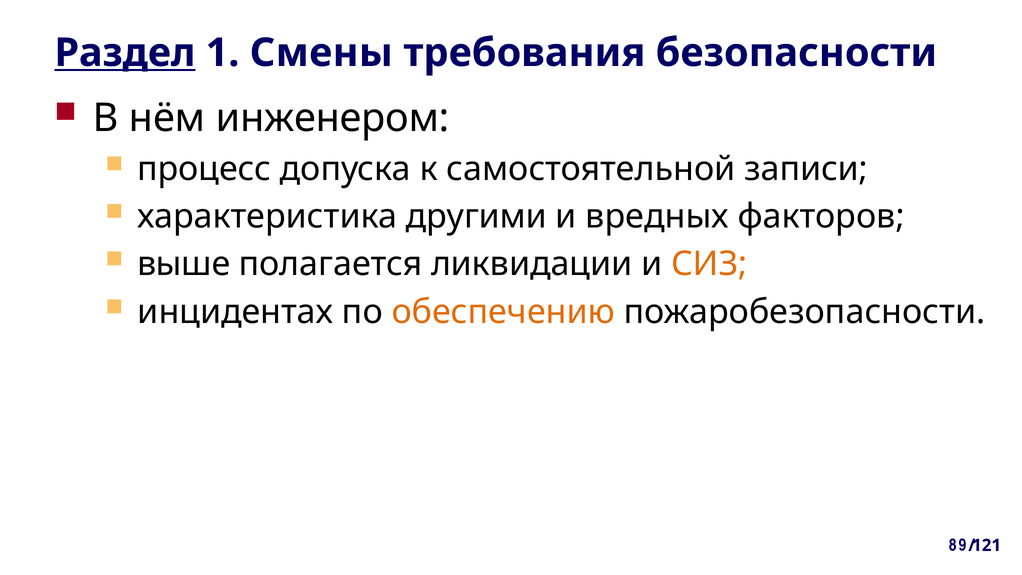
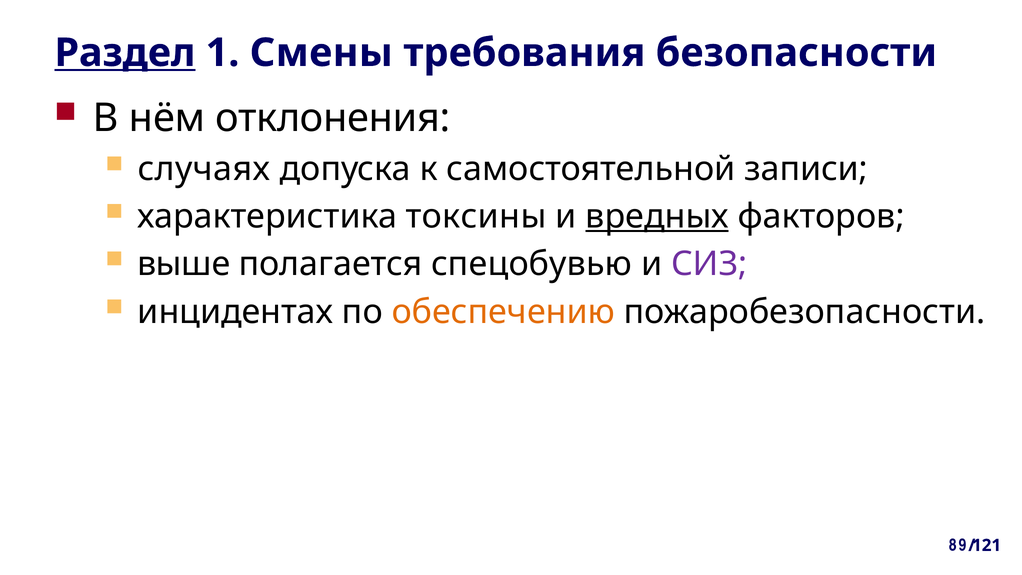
инженером: инженером -> отклонения (333, 118)
процесс: процесс -> случаях (204, 169)
другими: другими -> токсины (476, 217)
вредных underline: none -> present (657, 217)
ликвидации: ликвидации -> спецобувью (532, 264)
СИЗ colour: orange -> purple (709, 264)
